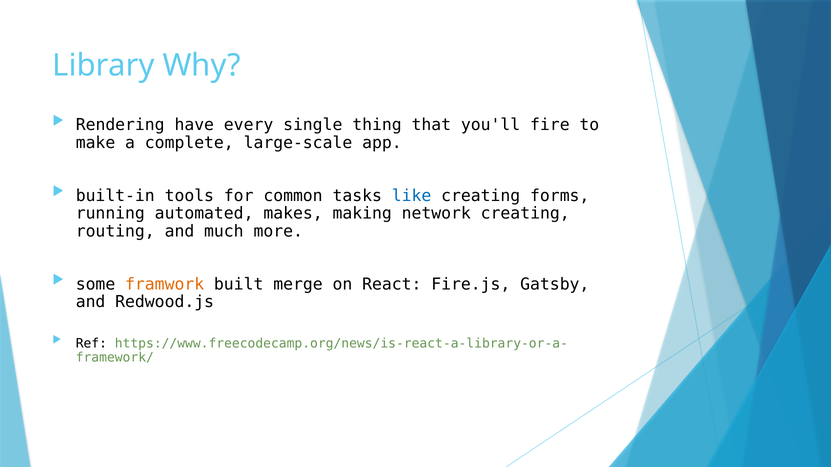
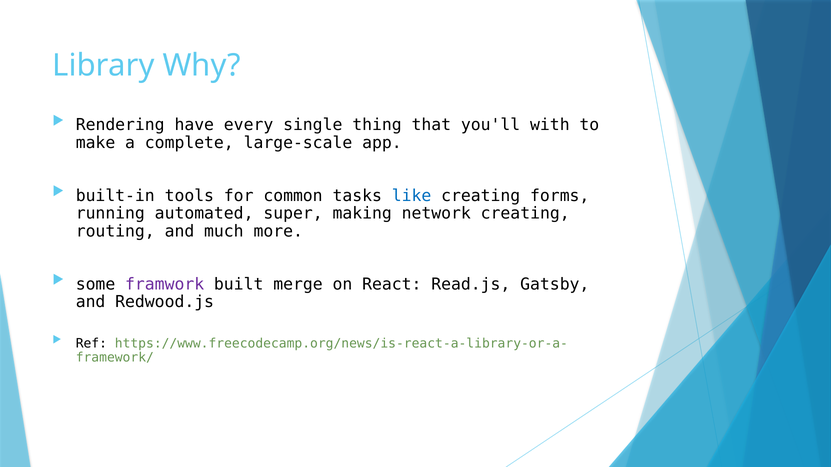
fire: fire -> with (550, 125)
makes: makes -> super (293, 214)
framwork colour: orange -> purple (165, 285)
Fire.js: Fire.js -> Read.js (471, 285)
